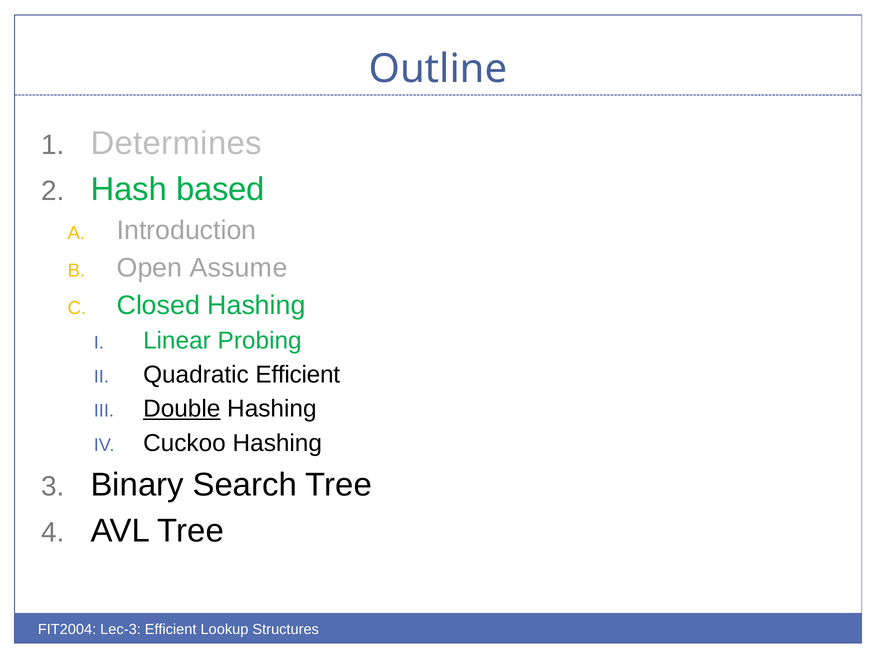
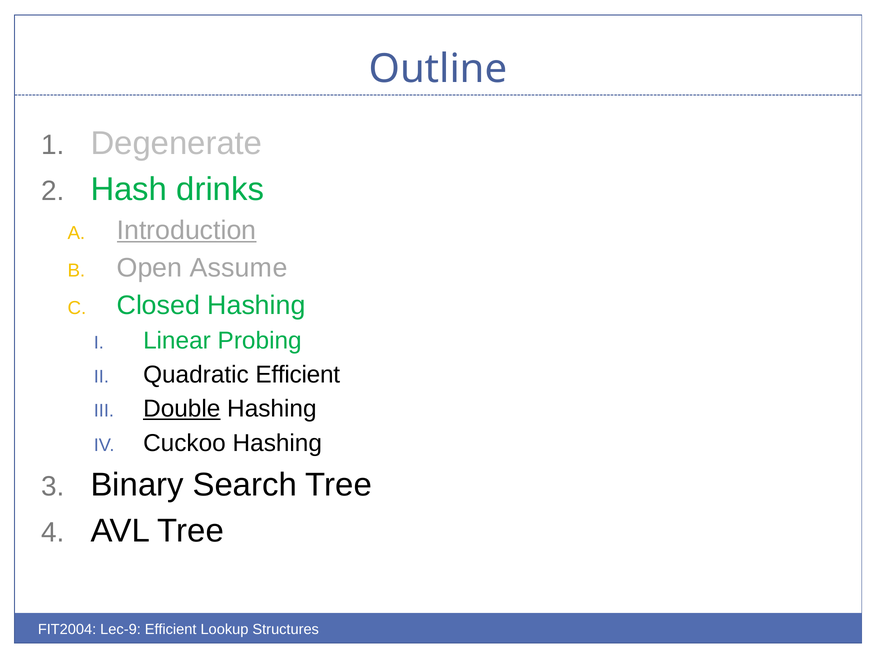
Determines: Determines -> Degenerate (176, 143)
based: based -> drinks (220, 189)
Introduction underline: none -> present (187, 230)
Lec-3: Lec-3 -> Lec-9 (121, 629)
